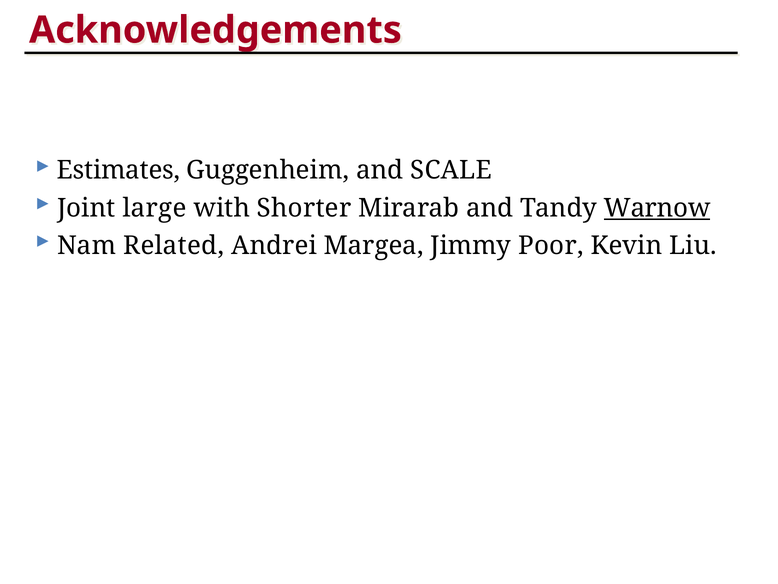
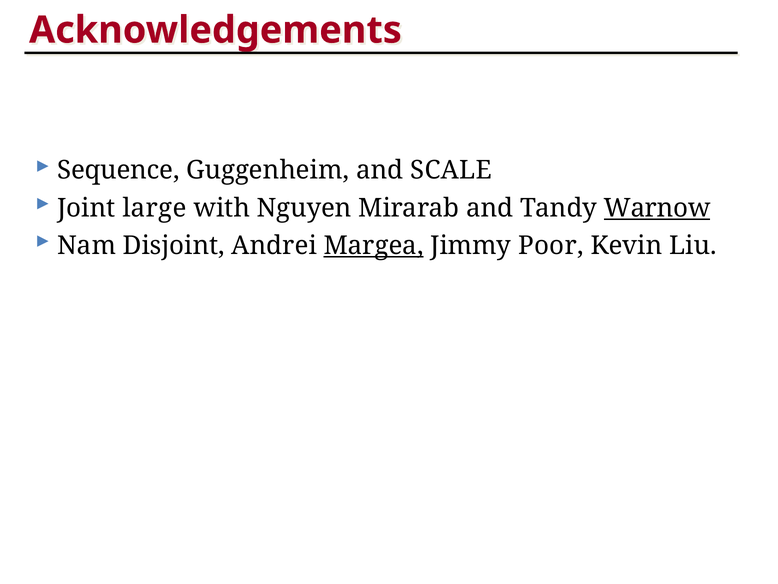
Estimates: Estimates -> Sequence (118, 170)
Shorter: Shorter -> Nguyen (304, 208)
Related: Related -> Disjoint (174, 245)
Margea underline: none -> present (374, 245)
